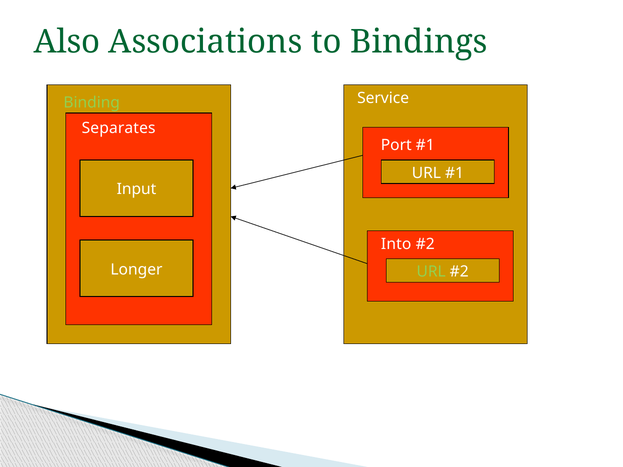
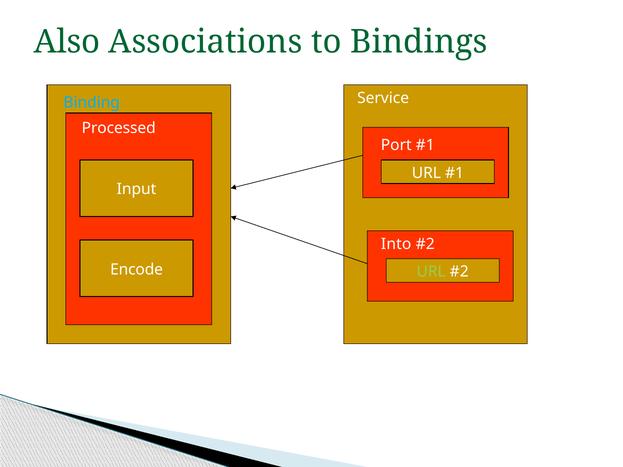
Binding colour: light green -> light blue (92, 103)
Separates: Separates -> Processed (119, 128)
Longer: Longer -> Encode (137, 270)
